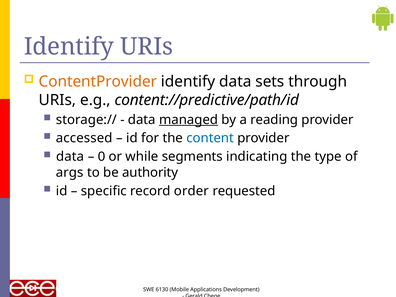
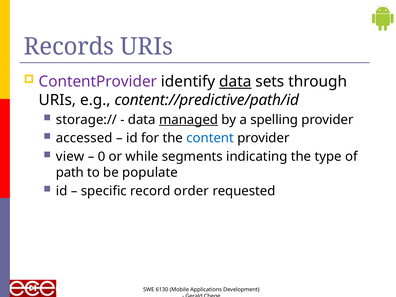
Identify: Identify -> Records (69, 47)
ContentProvider colour: orange -> purple (98, 82)
data underline: none -> present (235, 82)
reading: reading -> spelling (274, 120)
data: data -> view (70, 157)
args: args -> path (70, 172)
authority: authority -> populate (150, 172)
